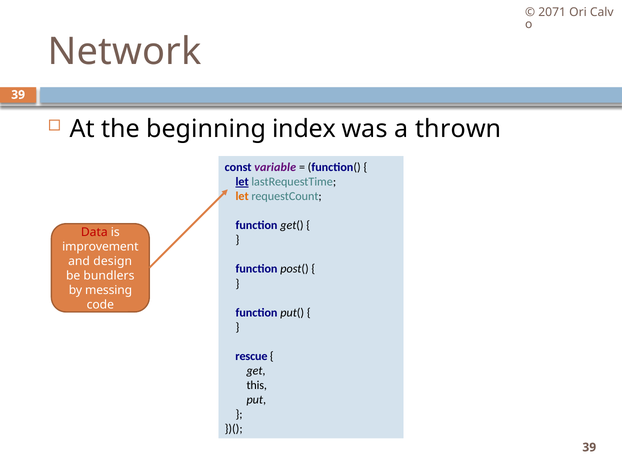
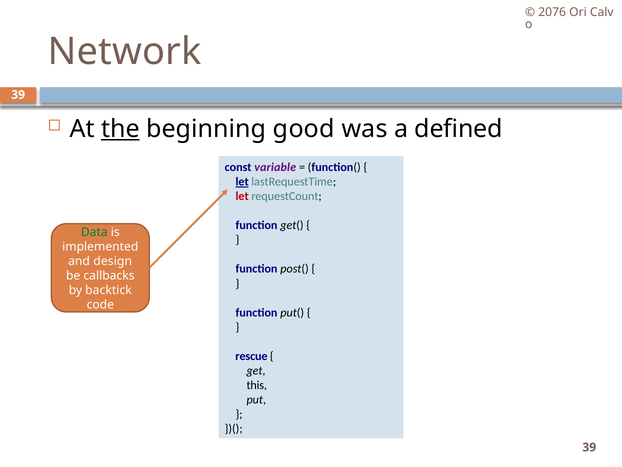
2071: 2071 -> 2076 (552, 12)
the underline: none -> present (120, 129)
index: index -> good (304, 129)
thrown: thrown -> defined (458, 129)
let colour: orange -> red (242, 196)
Data colour: red -> green (94, 232)
improvement: improvement -> implemented (100, 247)
bundlers: bundlers -> callbacks (109, 276)
messing: messing -> backtick (109, 290)
